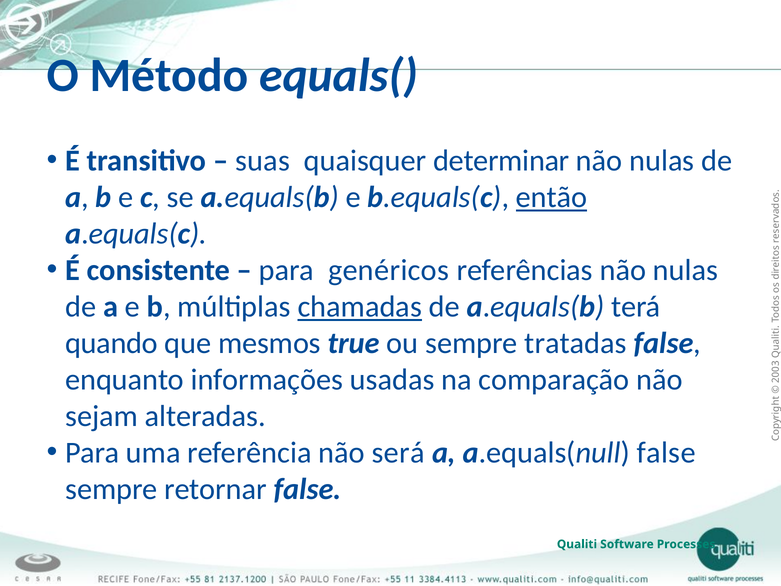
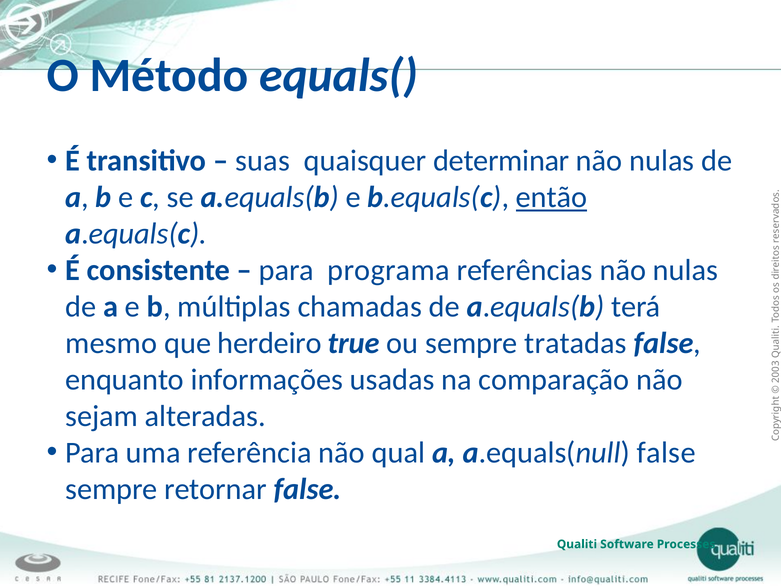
genéricos: genéricos -> programa (389, 270)
chamadas underline: present -> none (360, 307)
quando: quando -> mesmo (111, 343)
mesmos: mesmos -> herdeiro (270, 343)
será: será -> qual (398, 453)
